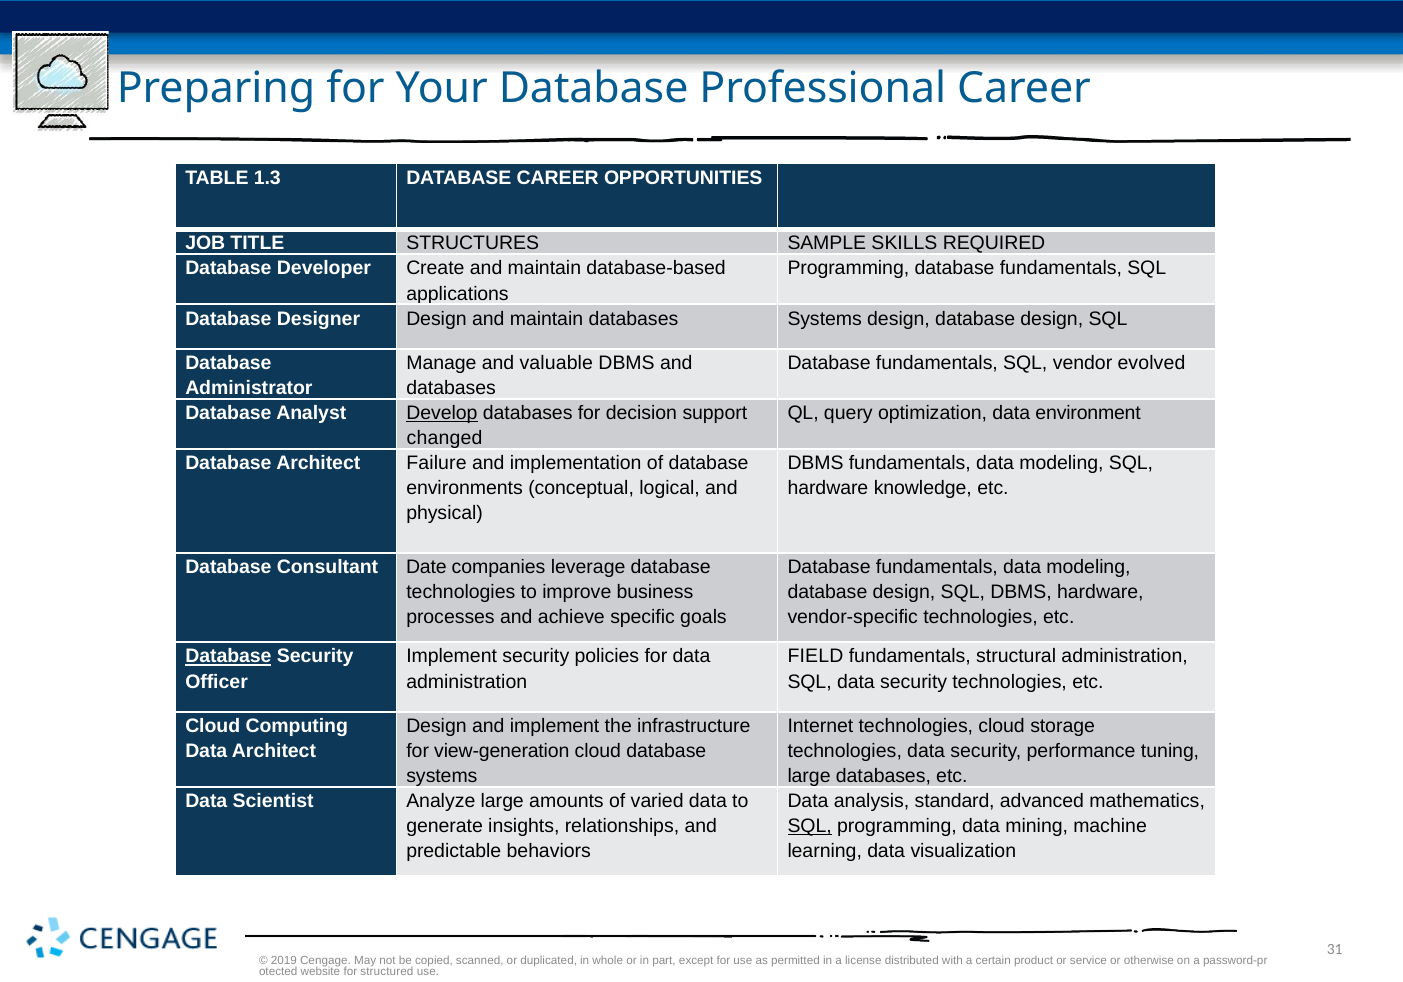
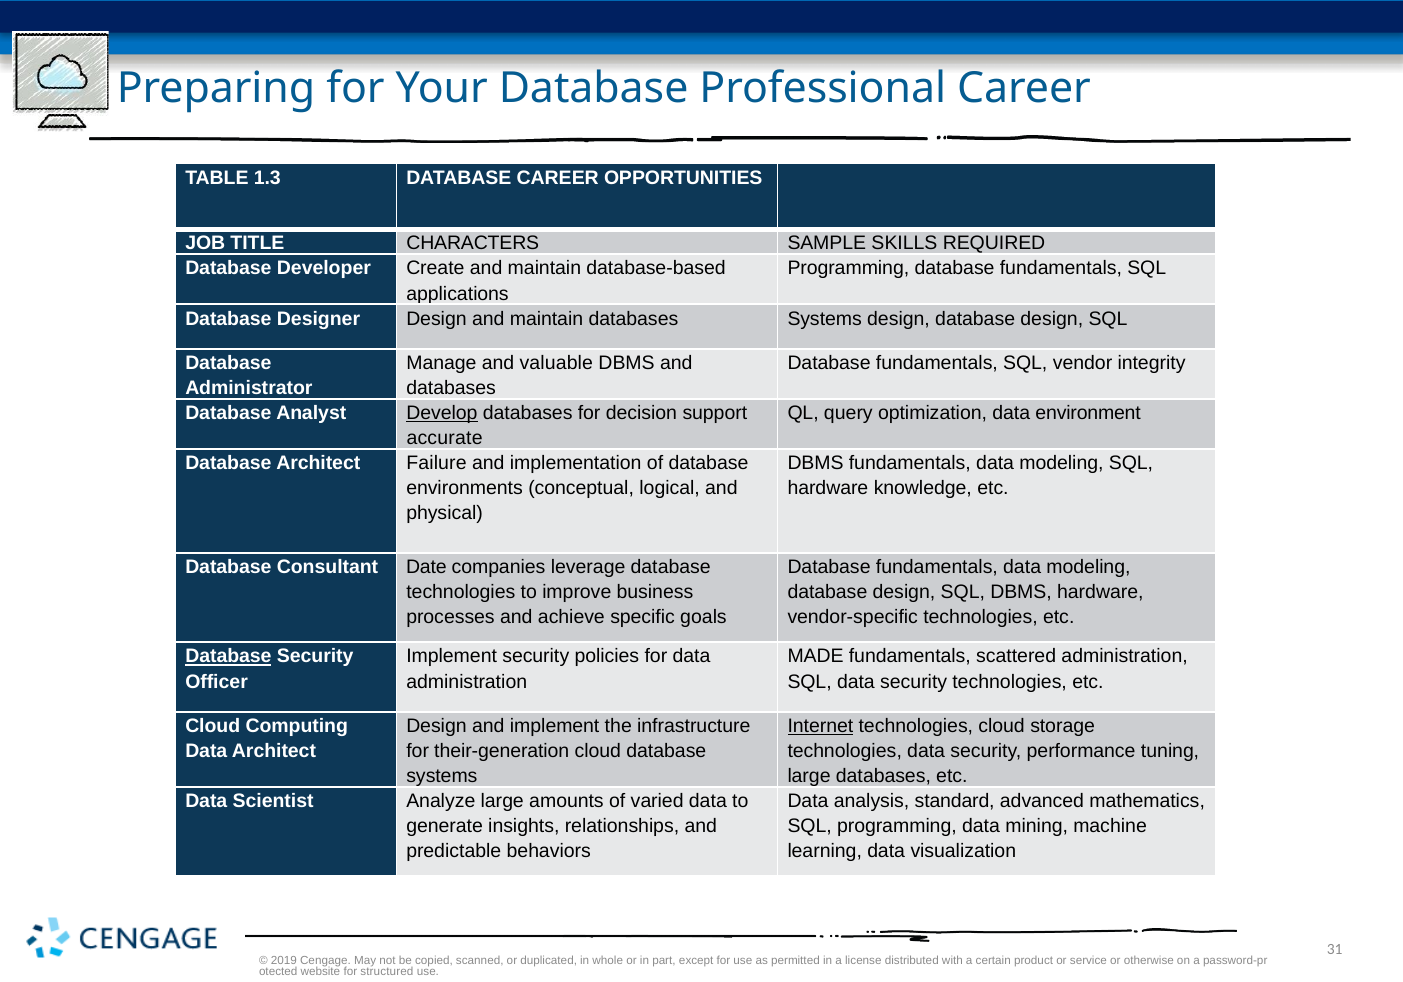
STRUCTURES: STRUCTURES -> CHARACTERS (473, 244)
evolved: evolved -> integrity (1152, 363)
changed: changed -> accurate (445, 438)
FIELD: FIELD -> MADE (816, 657)
structural: structural -> scattered (1016, 657)
Internet underline: none -> present (820, 726)
view-generation: view-generation -> their-generation (502, 751)
SQL underline: present -> none (810, 826)
